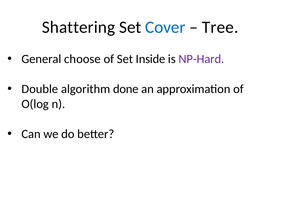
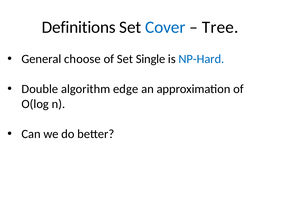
Shattering: Shattering -> Definitions (79, 27)
Inside: Inside -> Single (151, 59)
NP-Hard colour: purple -> blue (201, 59)
done: done -> edge (126, 89)
